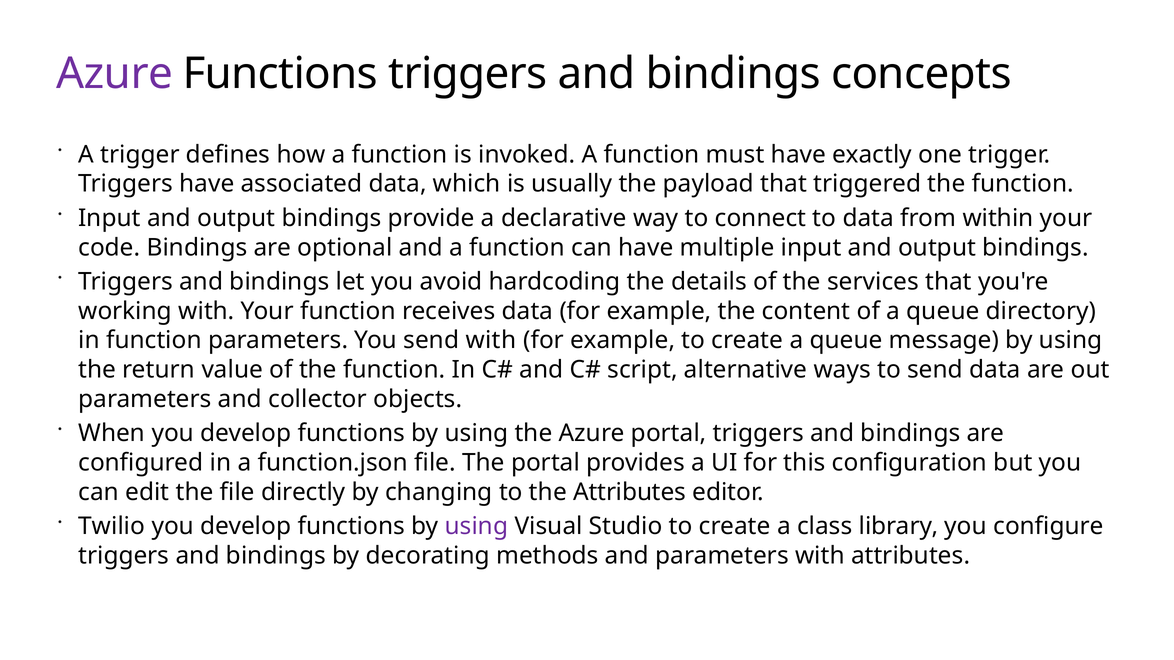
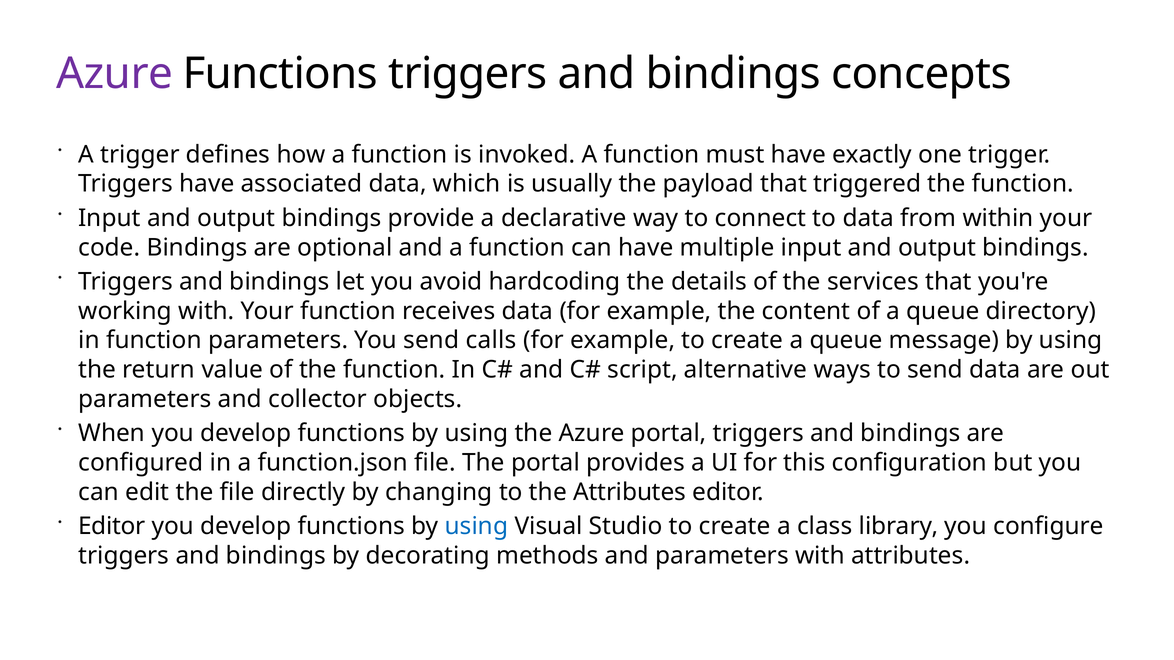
send with: with -> calls (491, 341)
Twilio: Twilio -> Editor (112, 526)
using colour: purple -> blue (476, 526)
